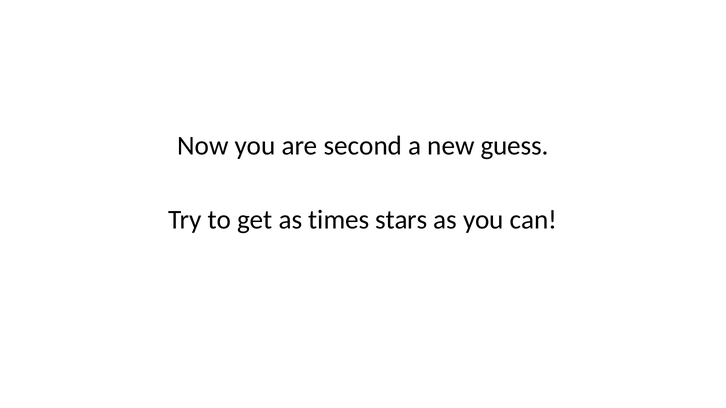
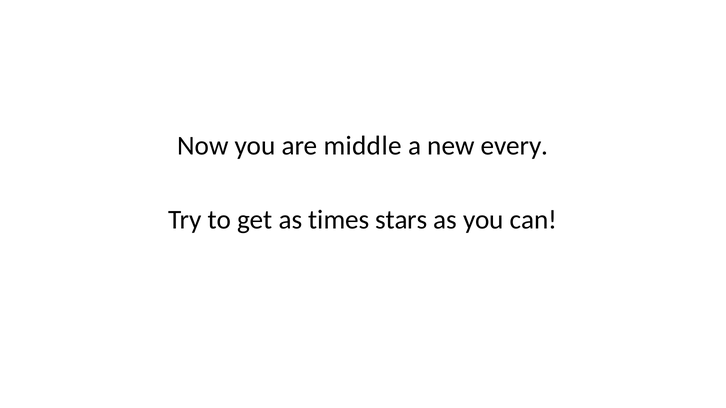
second: second -> middle (363, 146)
guess: guess -> every (515, 146)
